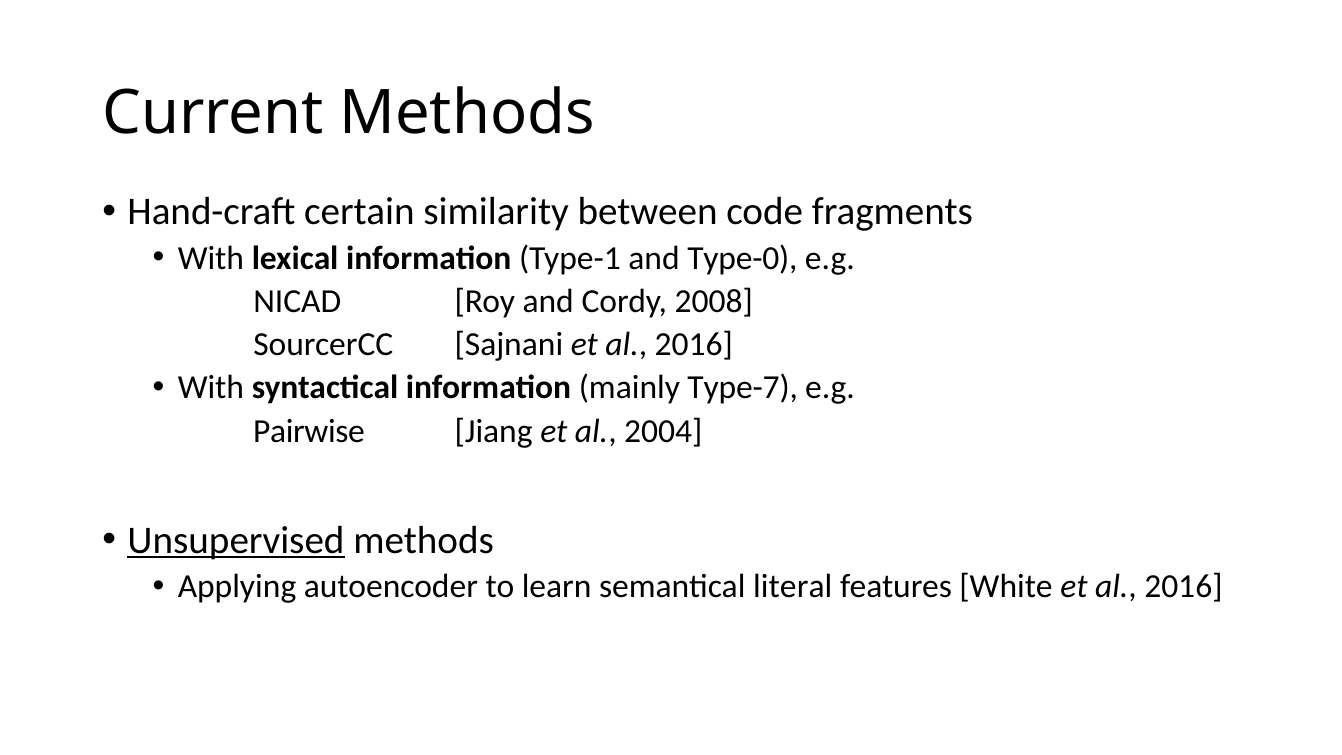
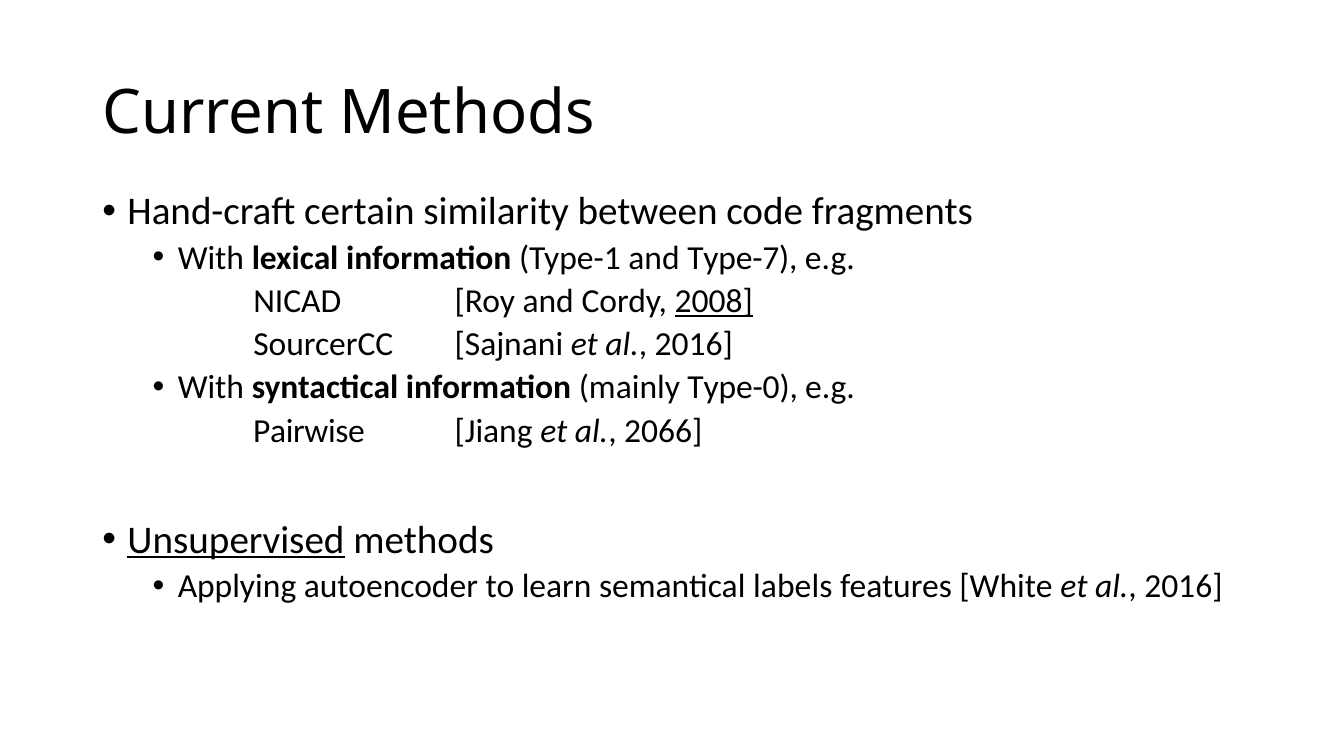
Type-0: Type-0 -> Type-7 (742, 258)
2008 underline: none -> present (714, 301)
Type-7: Type-7 -> Type-0 (743, 388)
2004: 2004 -> 2066 (663, 431)
literal: literal -> labels (793, 587)
